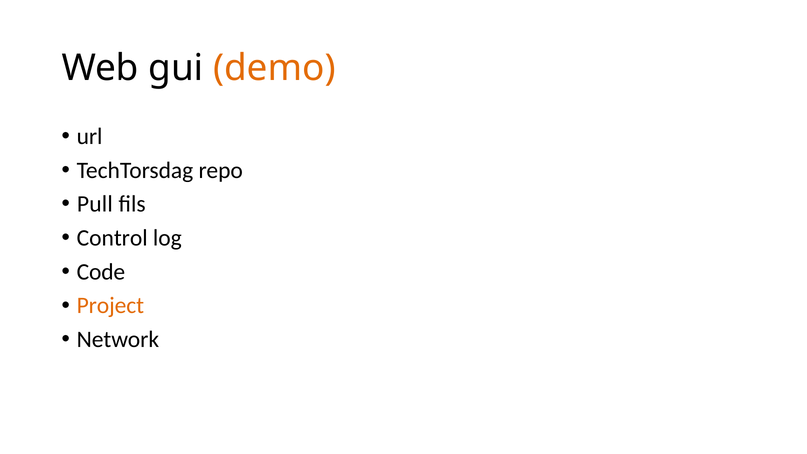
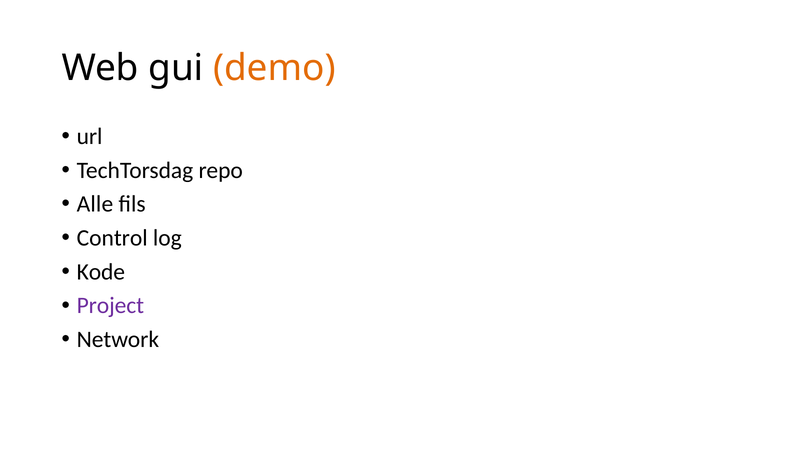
Pull: Pull -> Alle (95, 204)
Code: Code -> Kode (101, 272)
Project colour: orange -> purple (110, 306)
